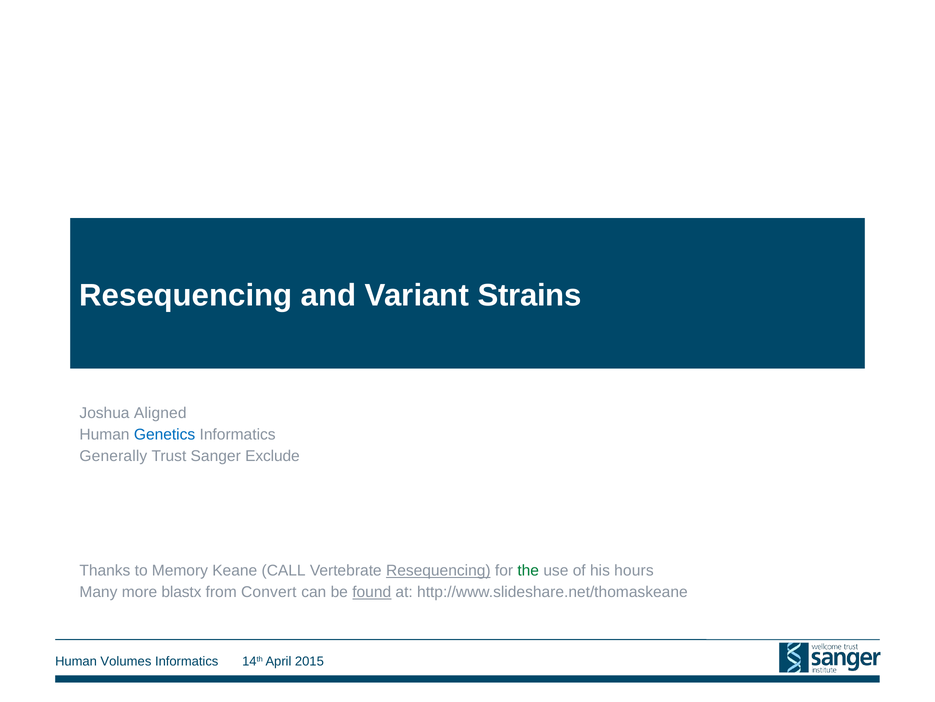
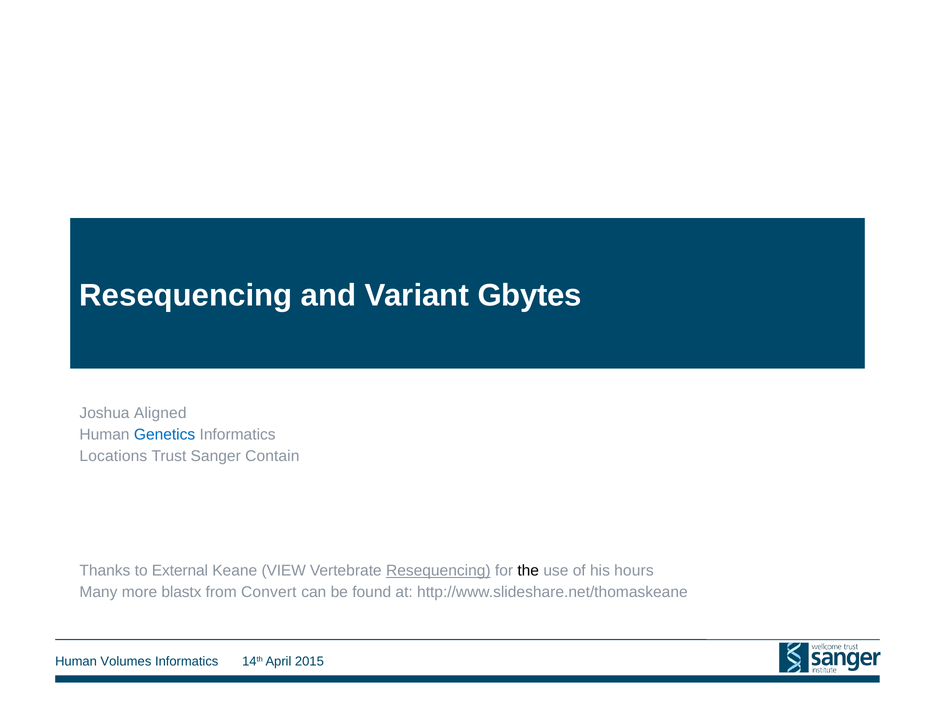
Strains: Strains -> Gbytes (530, 295)
Generally: Generally -> Locations (113, 455)
Exclude: Exclude -> Contain (272, 455)
Memory: Memory -> External (180, 570)
CALL: CALL -> VIEW (284, 570)
the colour: green -> black (528, 570)
found underline: present -> none (372, 592)
